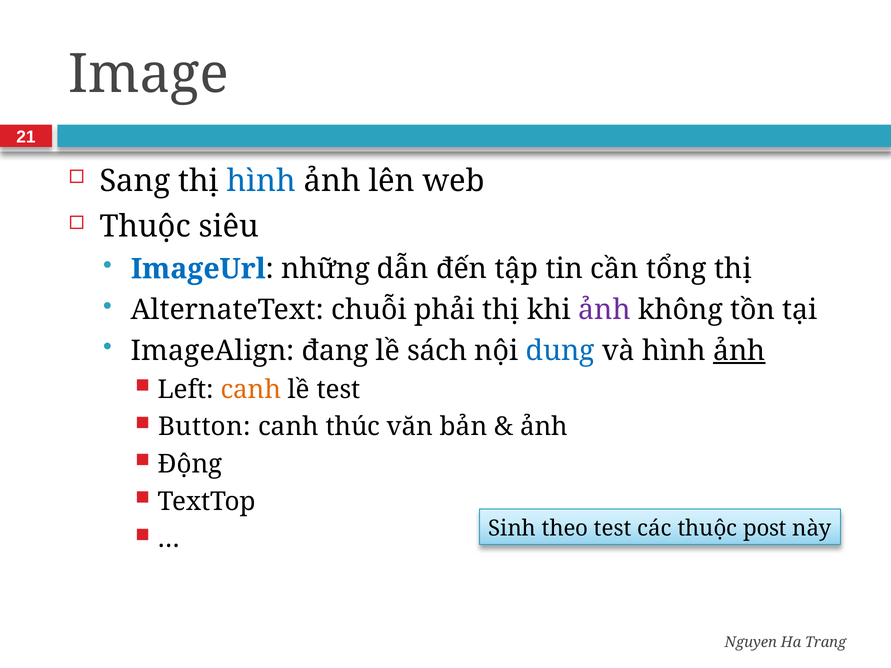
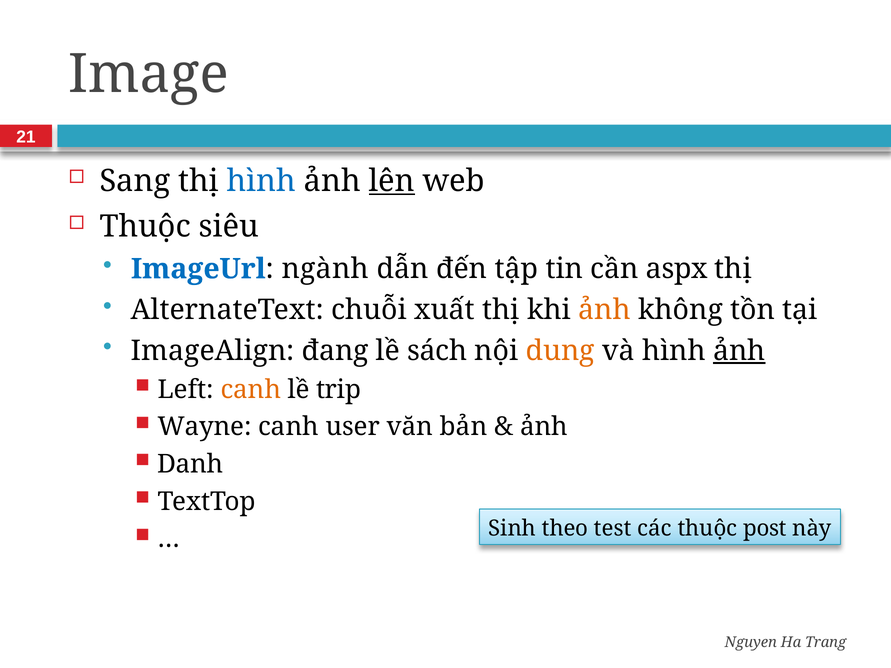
lên underline: none -> present (392, 181)
những: những -> ngành (325, 269)
tổng: tổng -> aspx (677, 269)
phải: phải -> xuất (445, 310)
ảnh colour: purple -> orange (604, 310)
dung colour: blue -> orange (560, 351)
lề test: test -> trip (339, 390)
Button: Button -> Wayne (205, 427)
thúc: thúc -> user (353, 427)
Động: Động -> Danh (190, 464)
